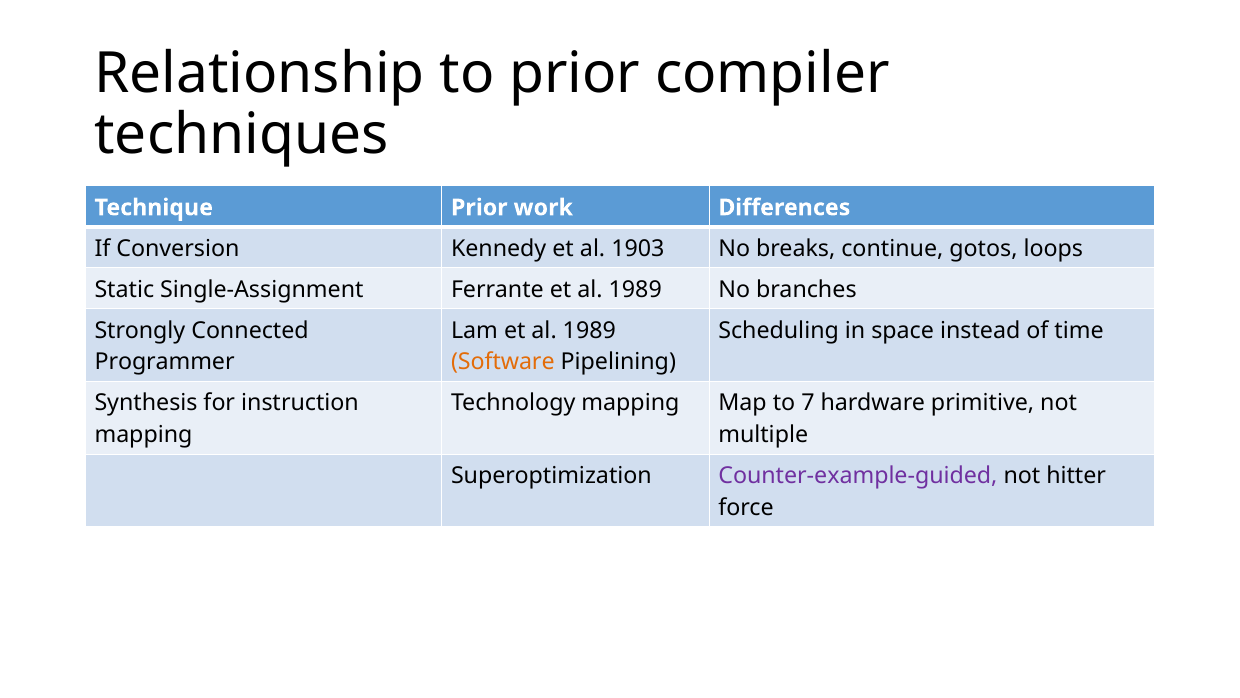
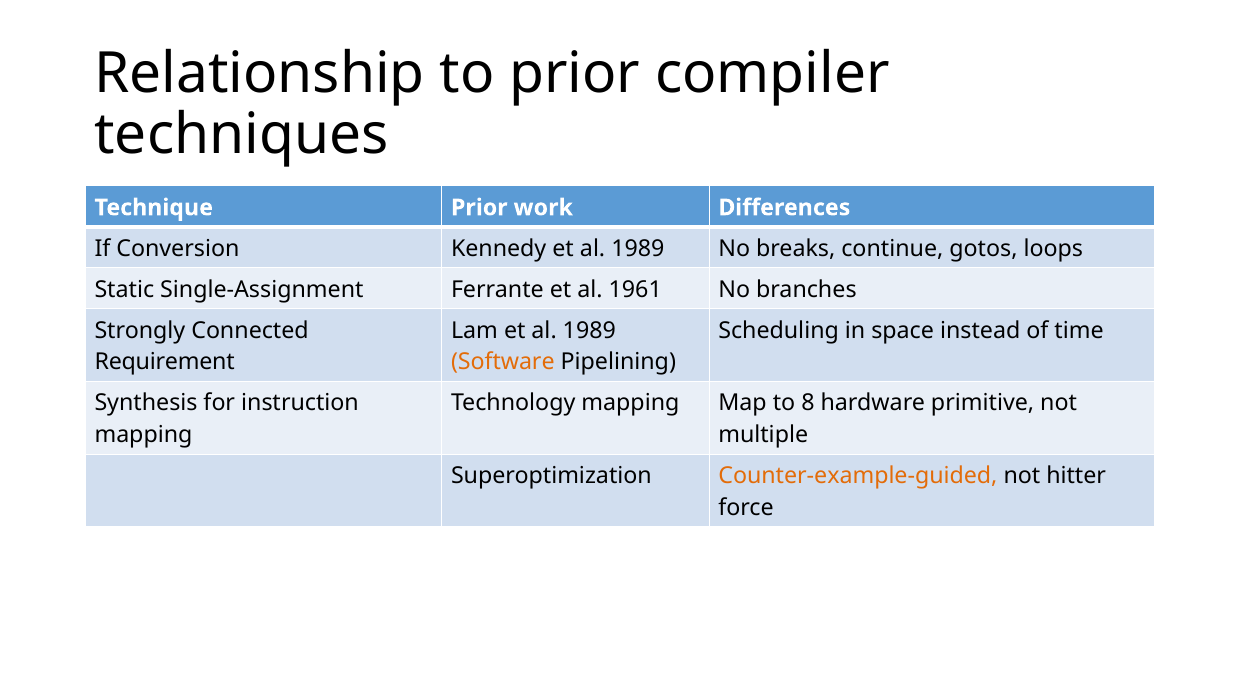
Kennedy et al 1903: 1903 -> 1989 (638, 248)
Ferrante et al 1989: 1989 -> 1961 (635, 289)
Programmer: Programmer -> Requirement (165, 362)
7: 7 -> 8 (808, 403)
Counter-example-guided colour: purple -> orange (858, 476)
